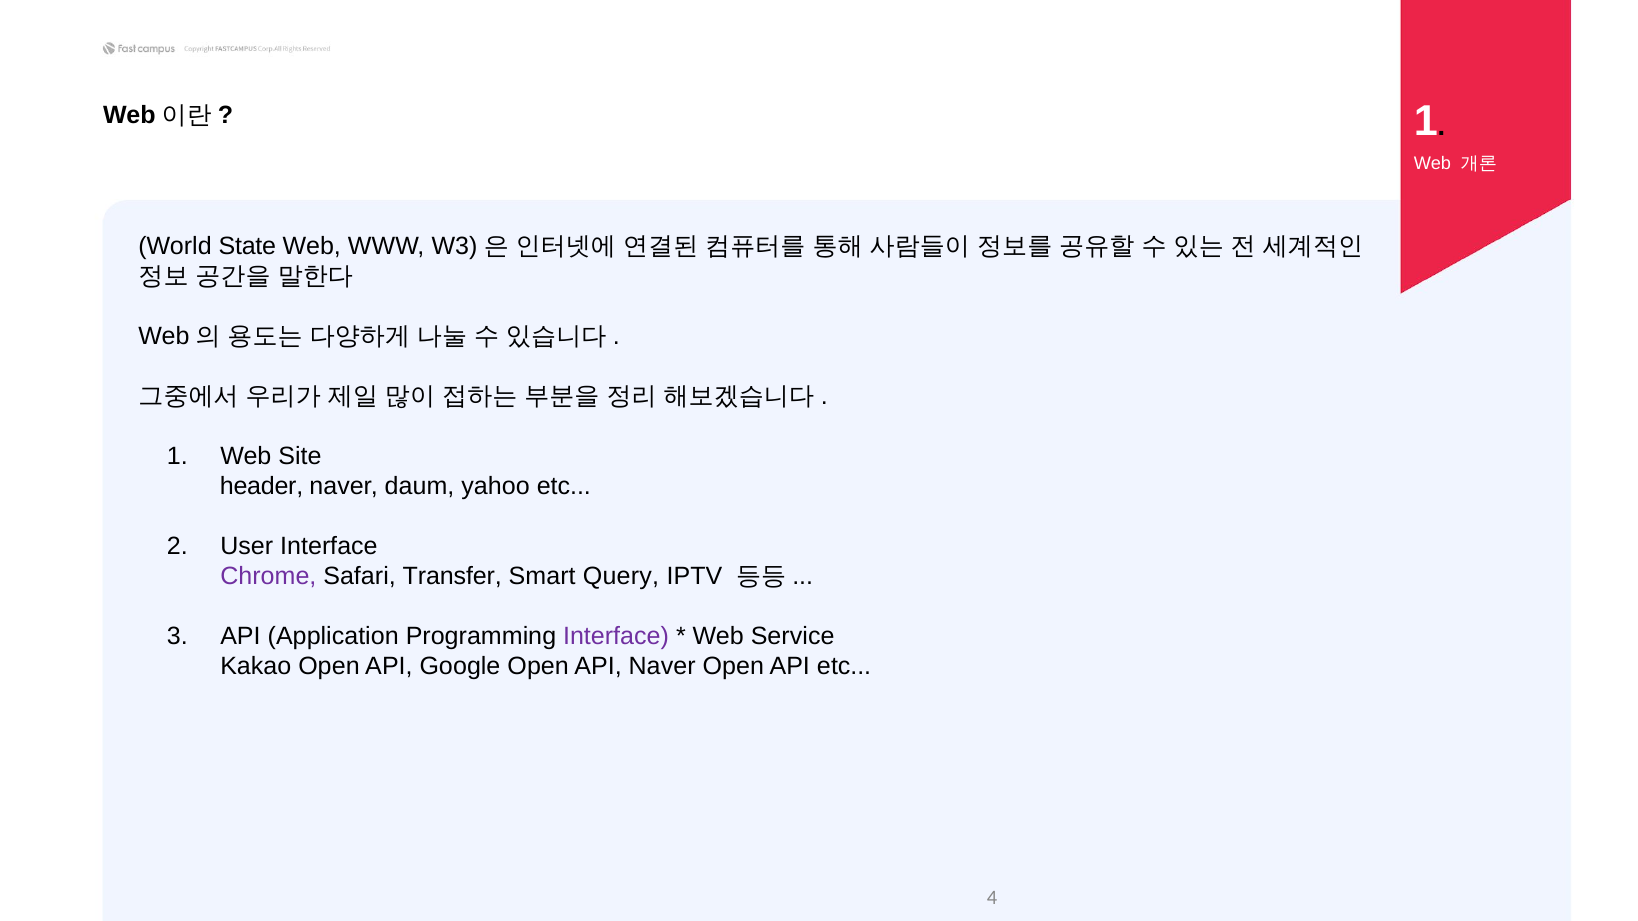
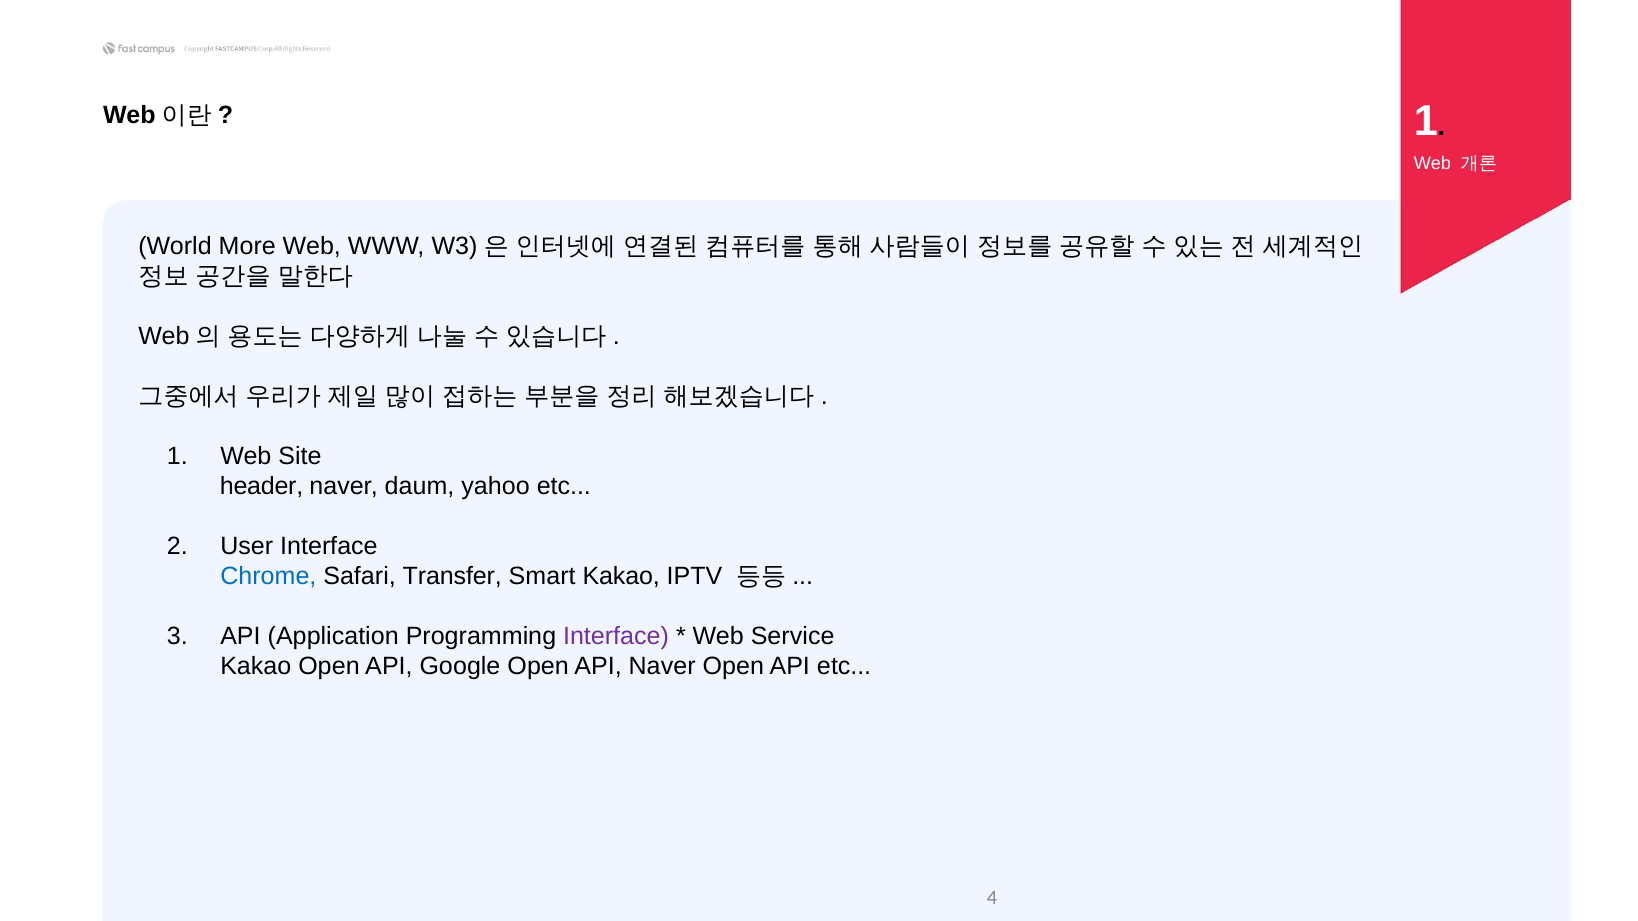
State: State -> More (247, 246)
Chrome colour: purple -> blue (268, 577)
Smart Query: Query -> Kakao (621, 577)
